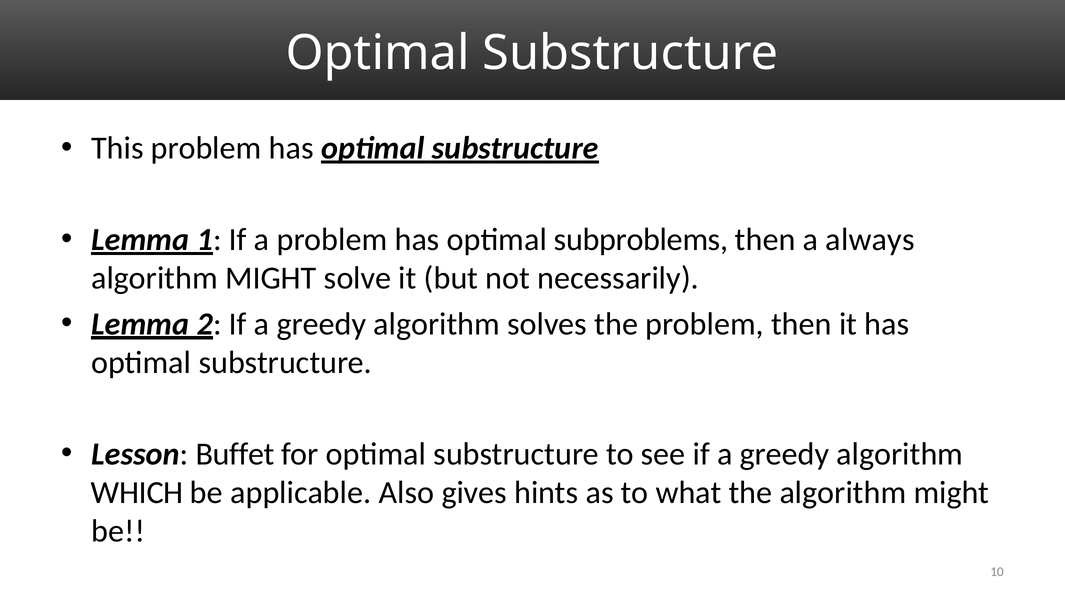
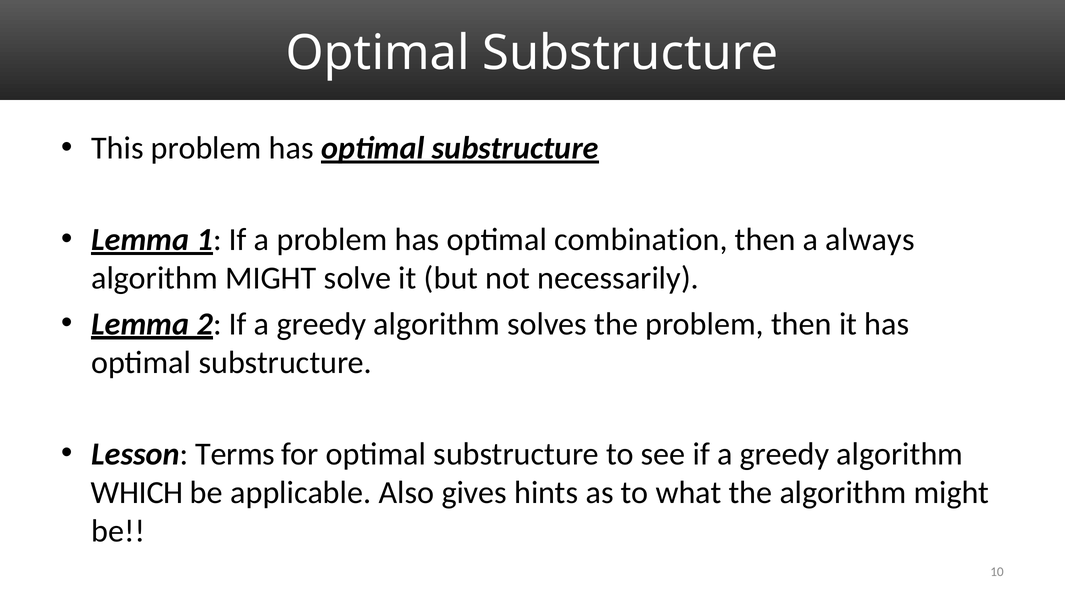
subproblems: subproblems -> combination (641, 240)
Buffet: Buffet -> Terms (235, 454)
